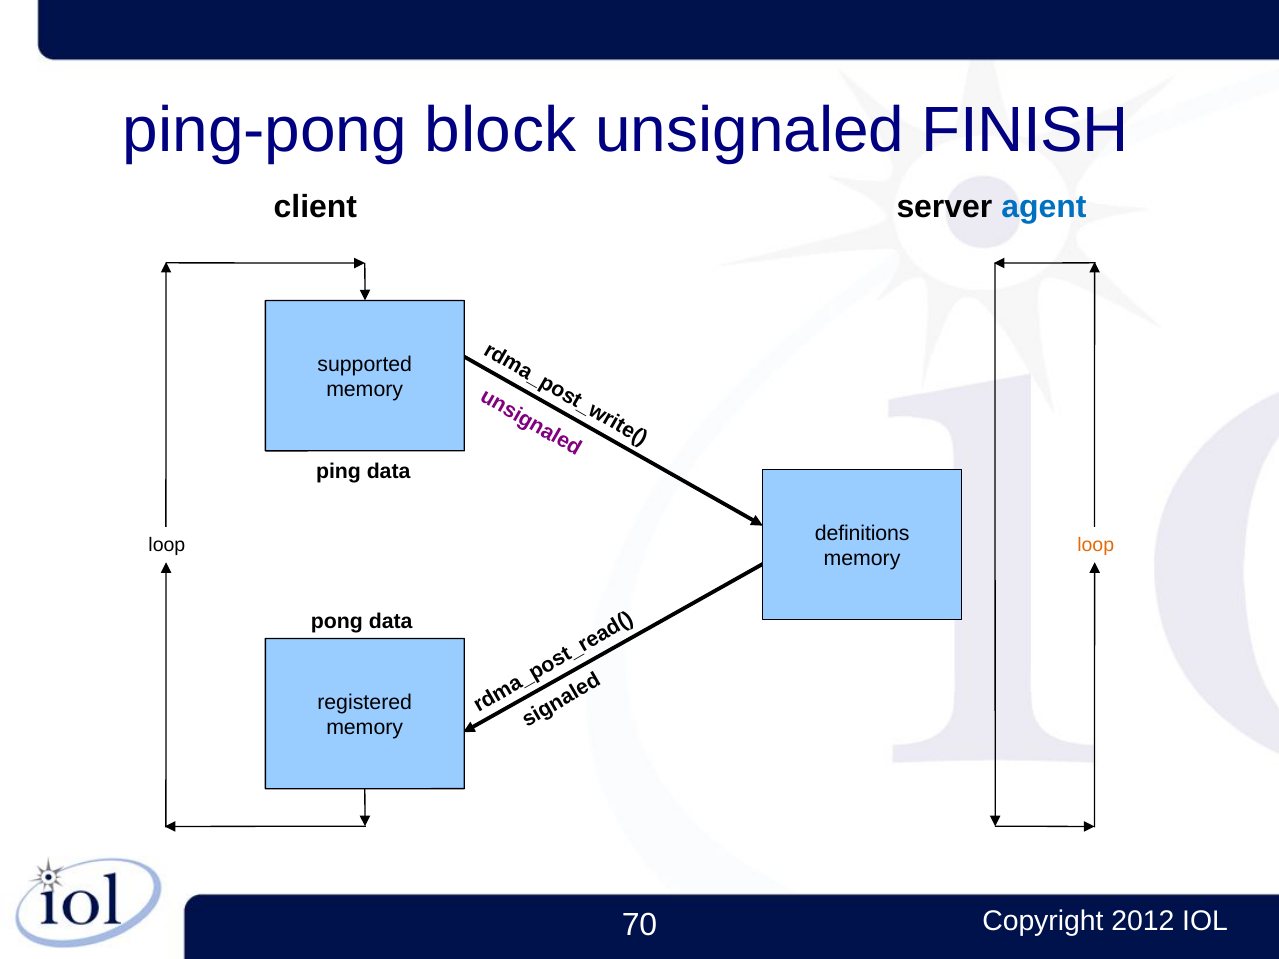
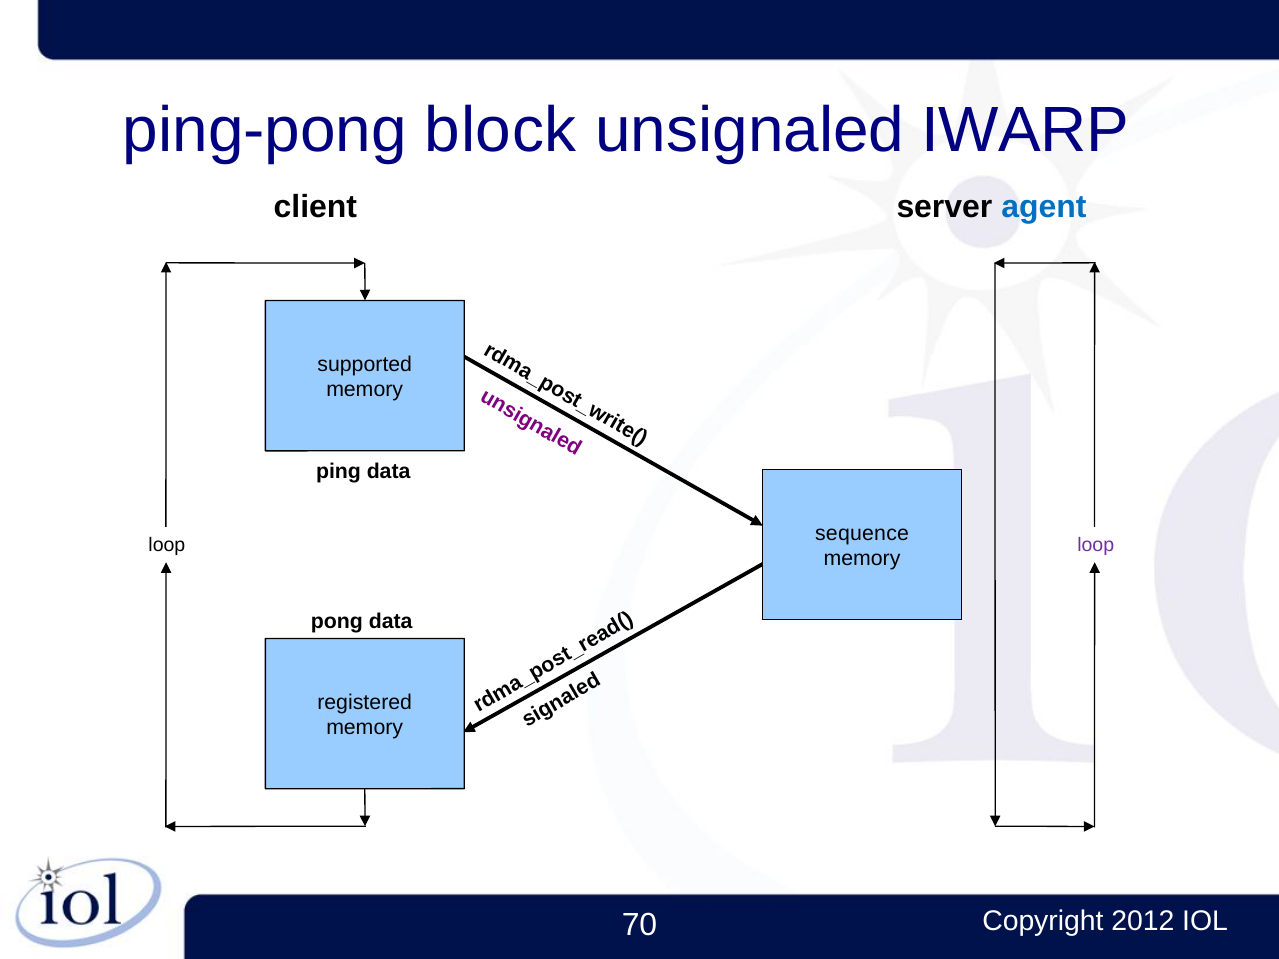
FINISH: FINISH -> IWARP (1025, 131)
definitions: definitions -> sequence (862, 533)
loop colour: orange -> purple (1096, 545)
